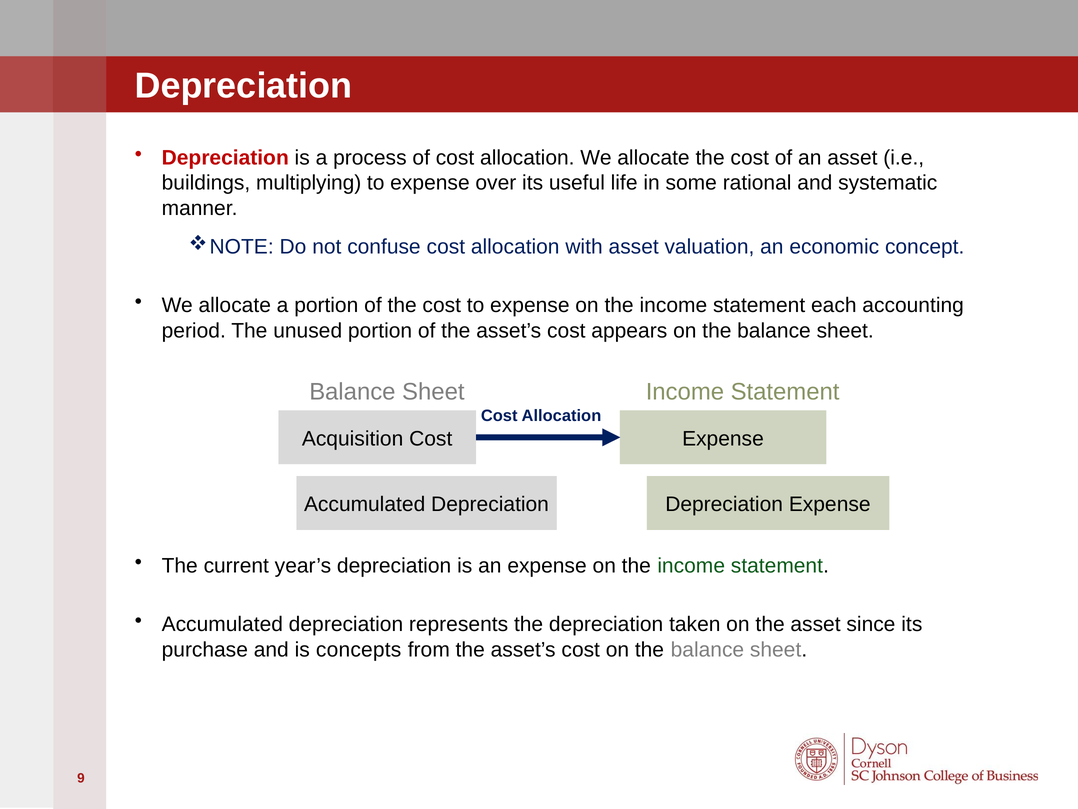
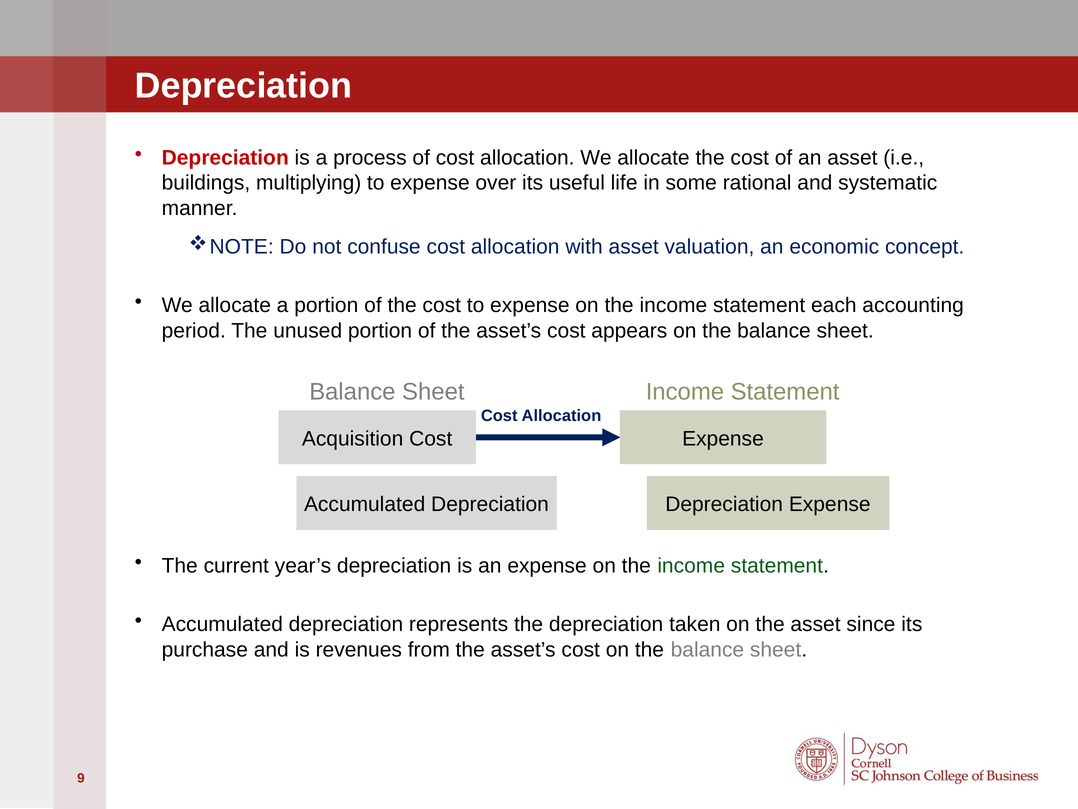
concepts: concepts -> revenues (359, 649)
